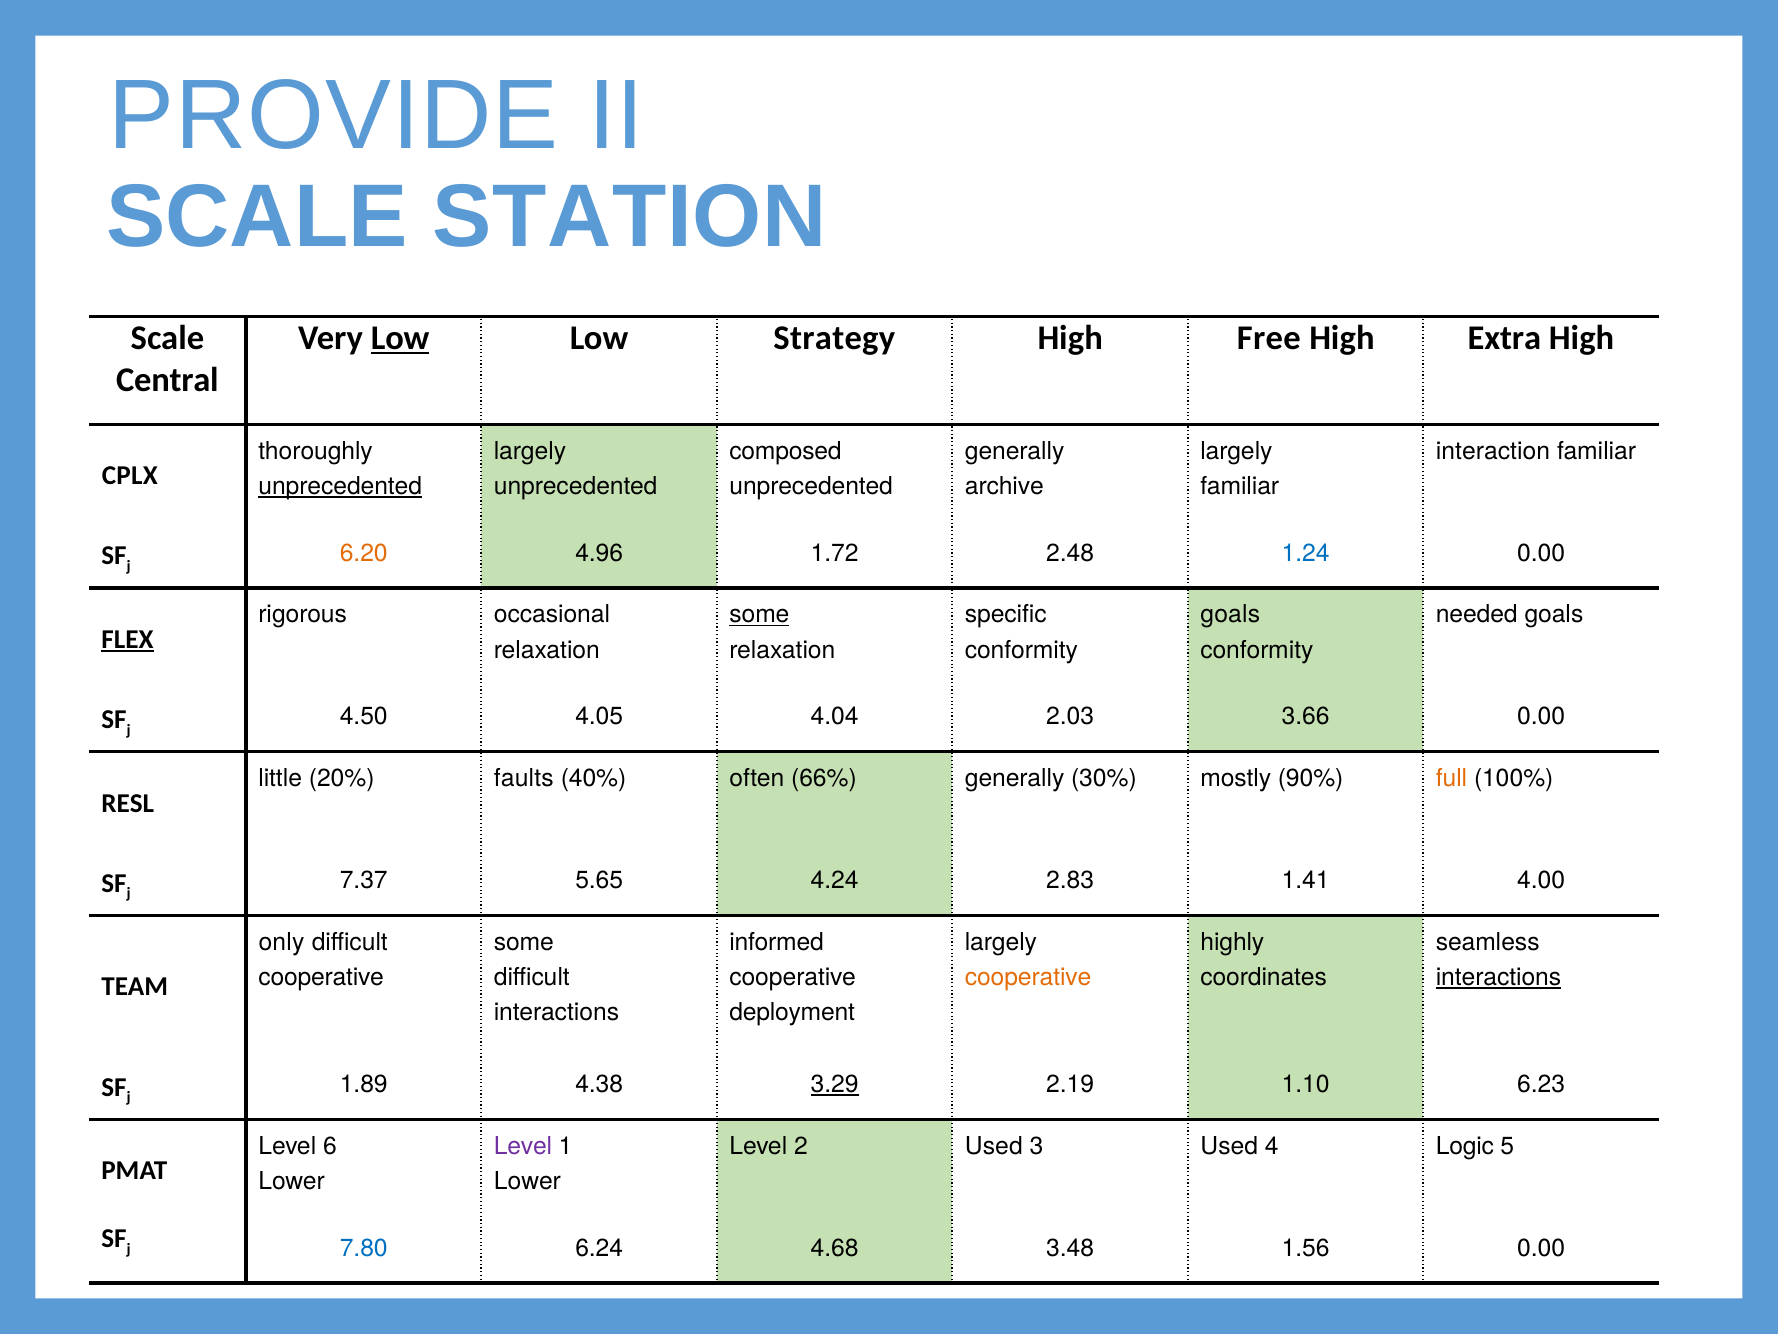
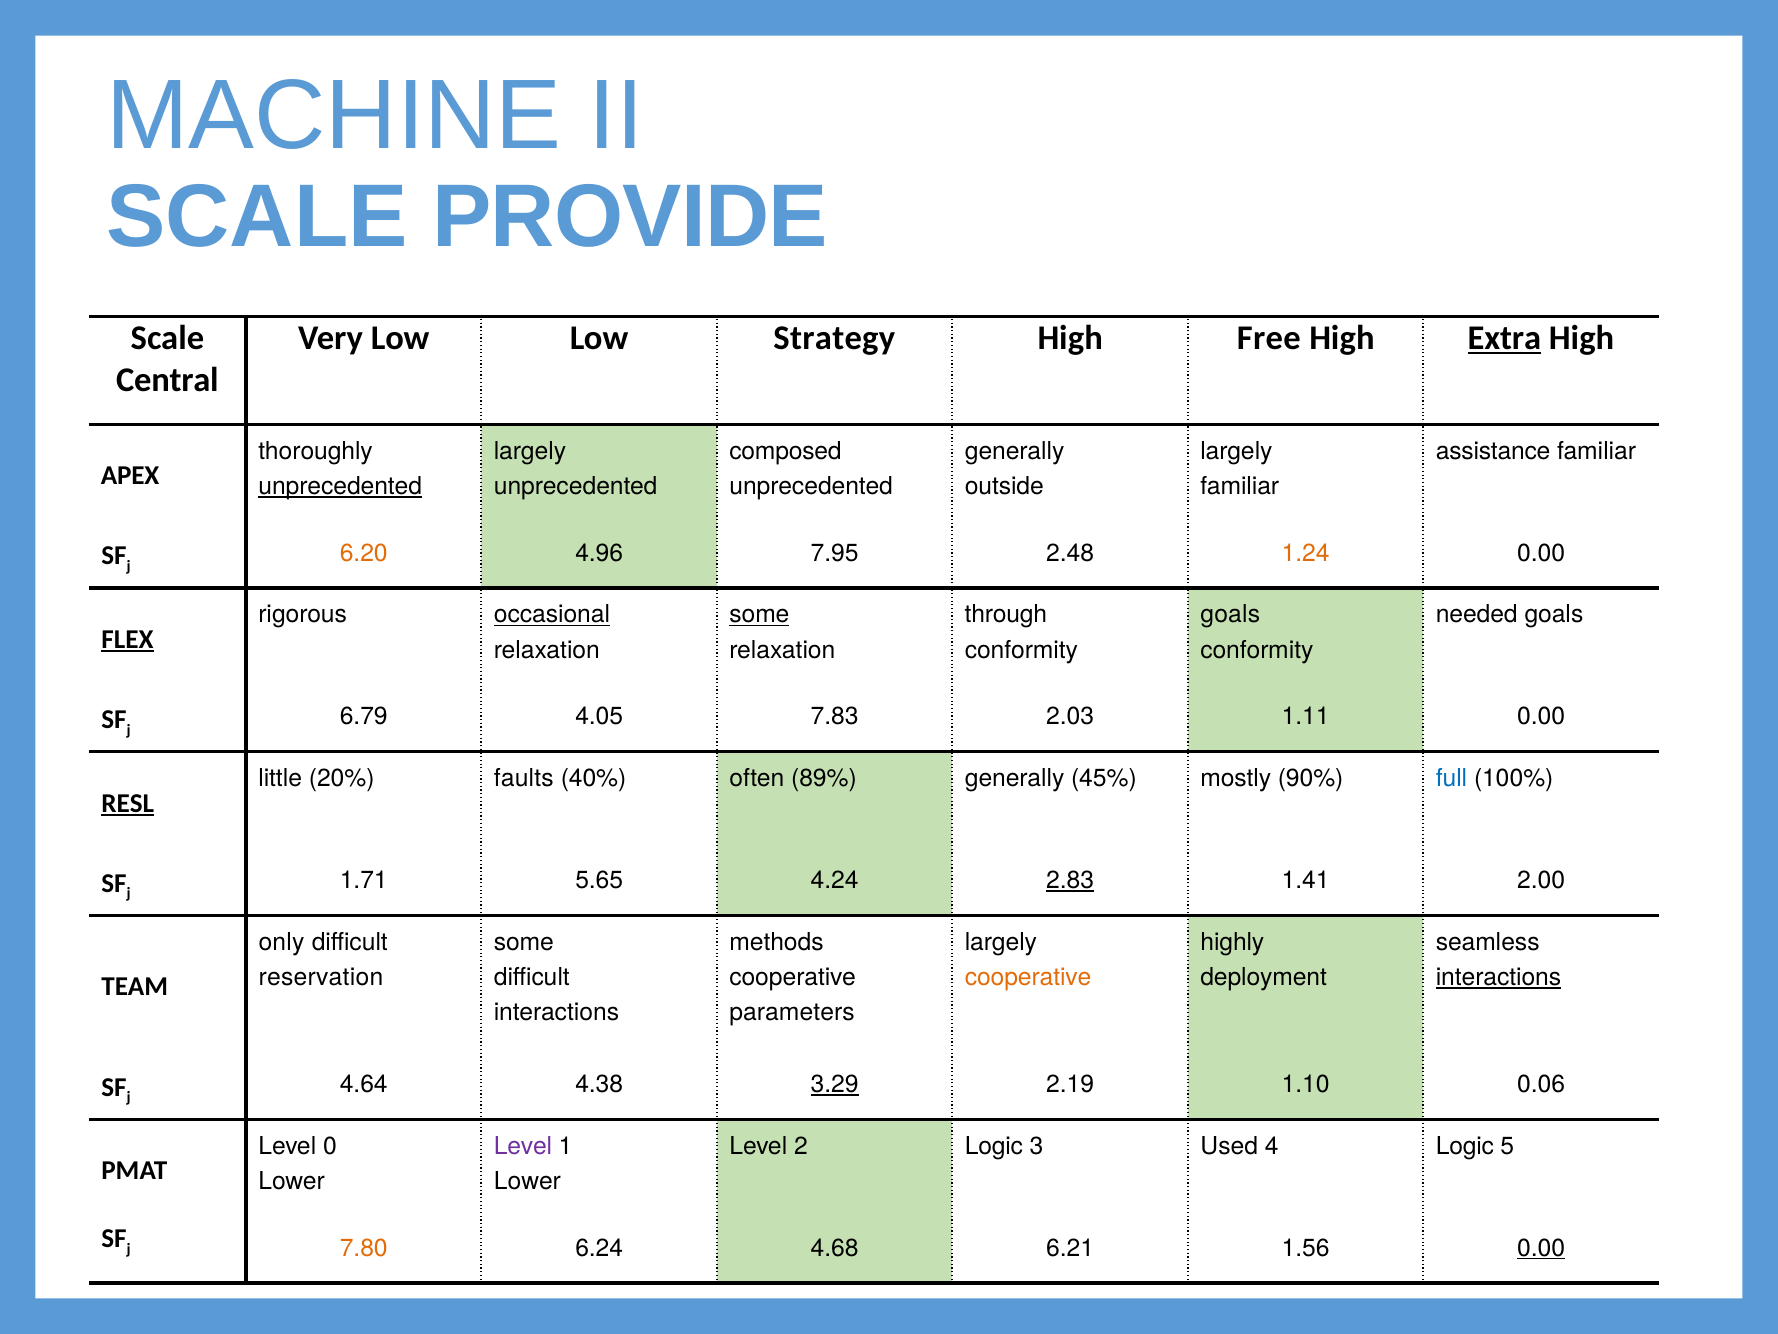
PROVIDE: PROVIDE -> MACHINE (334, 116)
STATION: STATION -> PROVIDE (630, 218)
Low underline: present -> none (400, 338)
Extra underline: none -> present (1504, 338)
interaction: interaction -> assistance (1493, 451)
CPLX: CPLX -> APEX (130, 476)
archive: archive -> outside (1004, 486)
1.72: 1.72 -> 7.95 (835, 553)
1.24 colour: blue -> orange (1306, 553)
occasional underline: none -> present (552, 614)
specific: specific -> through (1006, 614)
4.50: 4.50 -> 6.79 (364, 716)
4.04: 4.04 -> 7.83 (835, 716)
3.66: 3.66 -> 1.11 (1306, 716)
66%: 66% -> 89% (824, 778)
30%: 30% -> 45% (1104, 778)
full colour: orange -> blue (1452, 778)
RESL underline: none -> present (128, 803)
7.37: 7.37 -> 1.71 (364, 880)
2.83 underline: none -> present (1070, 880)
4.00: 4.00 -> 2.00 (1541, 880)
informed: informed -> methods (777, 942)
cooperative: cooperative -> reservation (321, 977)
coordinates: coordinates -> deployment (1264, 977)
deployment: deployment -> parameters (792, 1012)
1.89: 1.89 -> 4.64 (364, 1084)
6.23: 6.23 -> 0.06 (1541, 1084)
6: 6 -> 0 (330, 1146)
2 Used: Used -> Logic (994, 1146)
7.80 colour: blue -> orange (364, 1248)
3.48: 3.48 -> 6.21 (1070, 1248)
0.00 underline: none -> present (1541, 1248)
